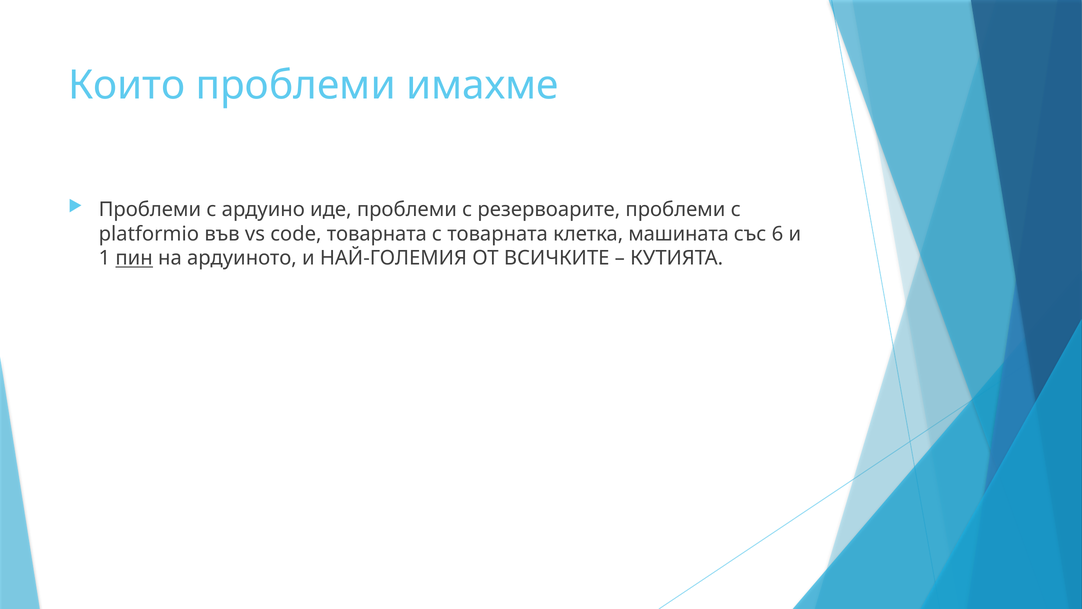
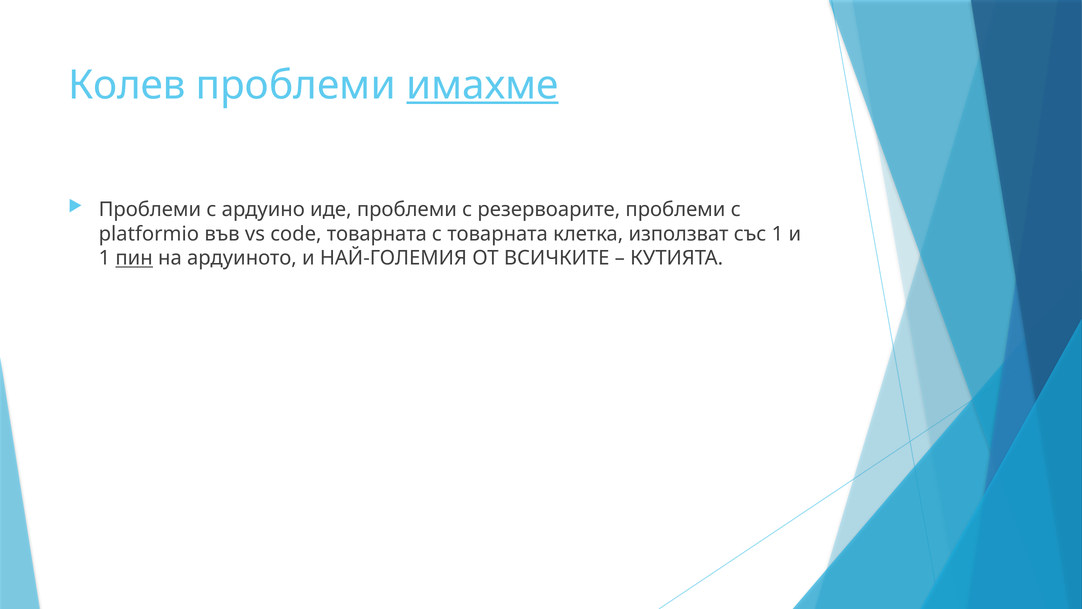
Които: Които -> Колев (127, 85)
имахме underline: none -> present (483, 85)
машината: машината -> използват (679, 234)
със 6: 6 -> 1 (777, 234)
